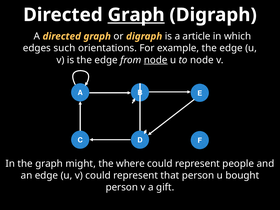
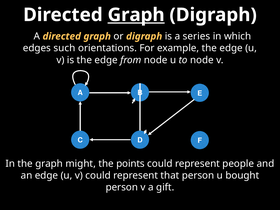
article: article -> series (196, 36)
node underline: present -> none (156, 60)
where: where -> points (130, 164)
